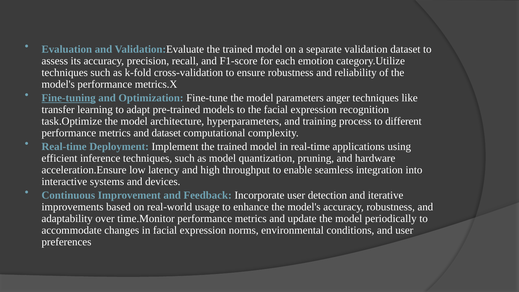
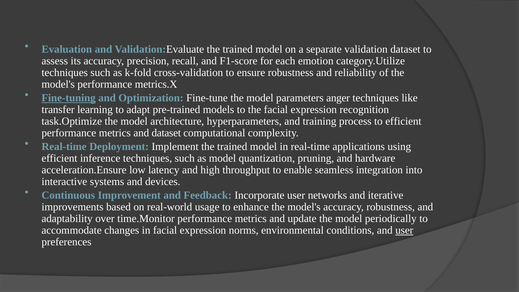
to different: different -> efficient (403, 121)
detection: detection -> networks (327, 195)
user underline: none -> present (404, 230)
